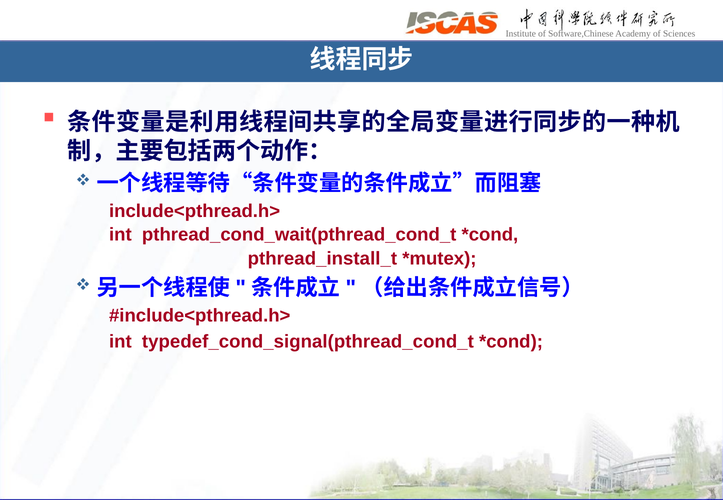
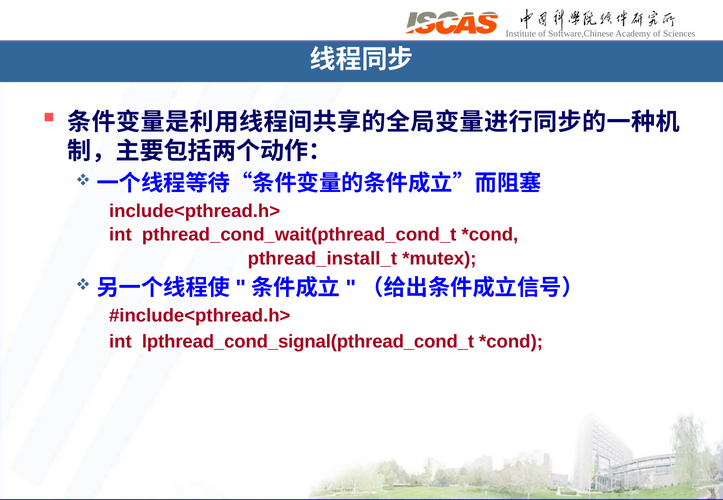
typedef_cond_signal(pthread_cond_t: typedef_cond_signal(pthread_cond_t -> lpthread_cond_signal(pthread_cond_t (308, 342)
